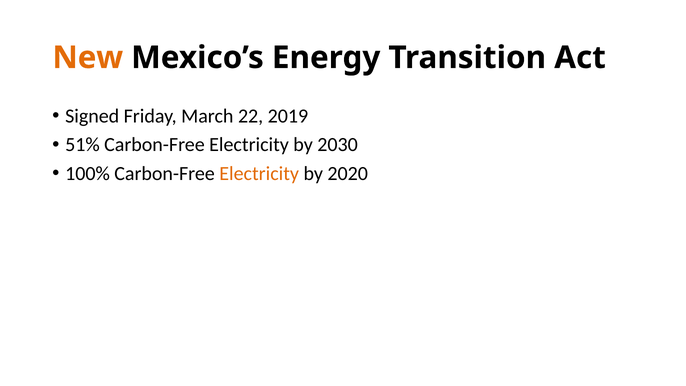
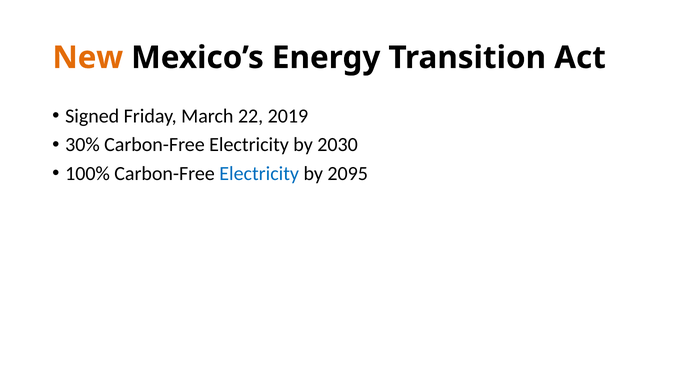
51%: 51% -> 30% (82, 145)
Electricity colour: orange -> blue (259, 174)
2020: 2020 -> 2095 (348, 174)
